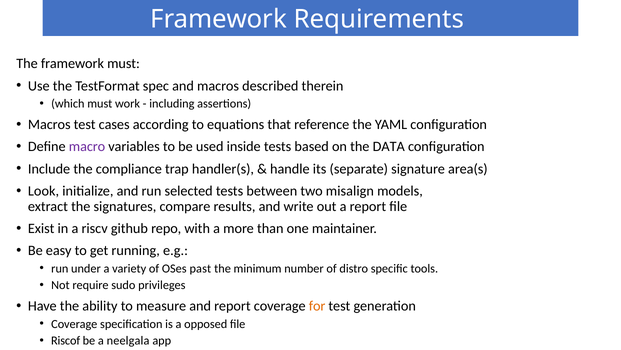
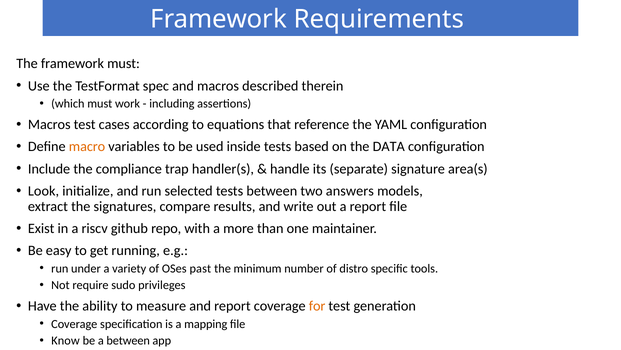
macro colour: purple -> orange (87, 146)
misalign: misalign -> answers (350, 191)
opposed: opposed -> mapping (206, 323)
Riscof: Riscof -> Know (65, 340)
a neelgala: neelgala -> between (128, 340)
